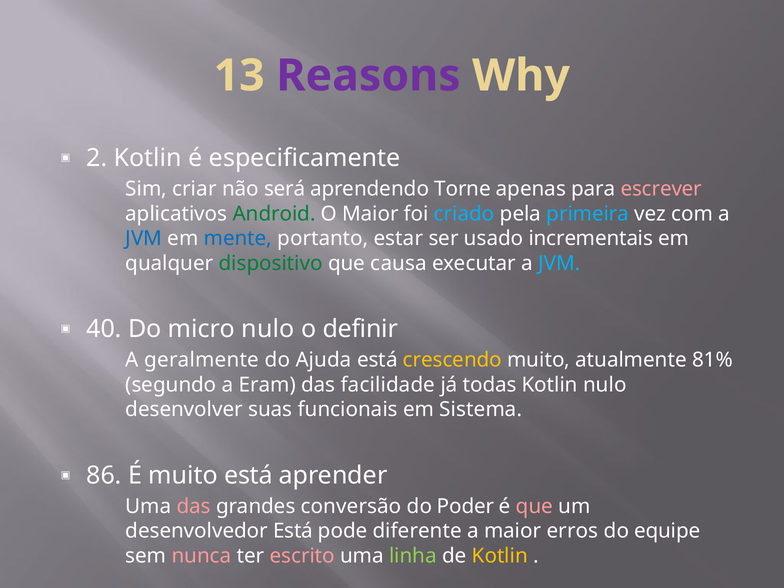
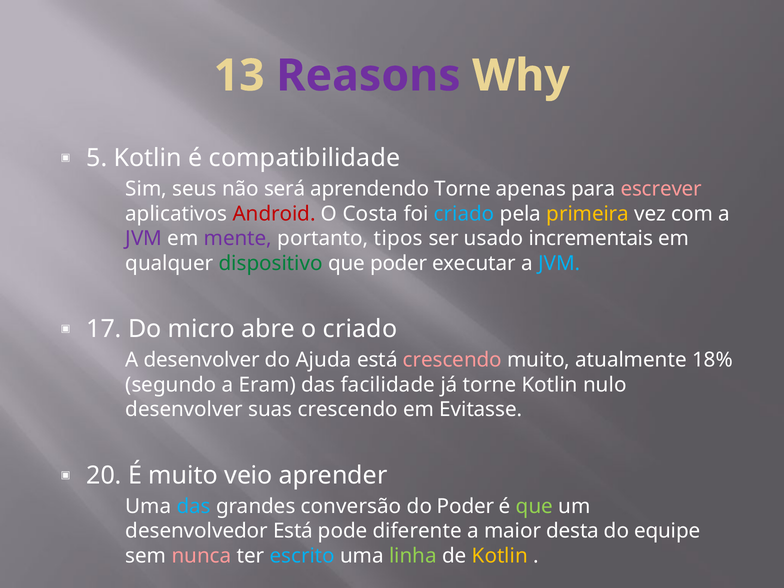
2: 2 -> 5 (97, 158)
especificamente: especificamente -> compatibilidade (305, 158)
criar: criar -> seus (194, 189)
Android colour: green -> red (274, 214)
O Maior: Maior -> Costa (370, 214)
primeira colour: light blue -> yellow (588, 214)
JVM colour: blue -> purple (144, 239)
mente colour: blue -> purple (238, 239)
estar: estar -> tipos (398, 239)
que causa: causa -> poder (399, 263)
40: 40 -> 17 (104, 329)
micro nulo: nulo -> abre (268, 329)
o definir: definir -> criado (360, 329)
A geralmente: geralmente -> desenvolver (202, 360)
crescendo colour: yellow -> pink (452, 360)
81%: 81% -> 18% (712, 360)
já todas: todas -> torne (490, 385)
suas funcionais: funcionais -> crescendo (348, 410)
Sistema: Sistema -> Evitasse (481, 410)
86: 86 -> 20 (104, 475)
muito está: está -> veio (248, 475)
das colour: pink -> light blue (194, 506)
que colour: pink -> light green (534, 506)
erros: erros -> desta (573, 531)
escrito colour: pink -> light blue (302, 556)
